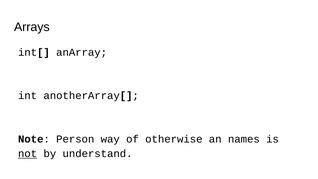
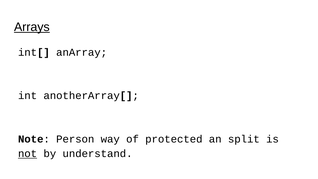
Arrays underline: none -> present (32, 27)
otherwise: otherwise -> protected (174, 139)
names: names -> split (244, 139)
